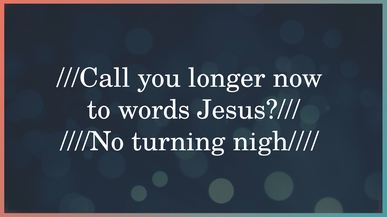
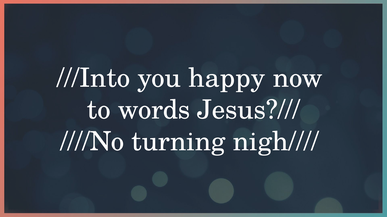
///Call: ///Call -> ///Into (94, 78)
longer: longer -> happy (227, 78)
